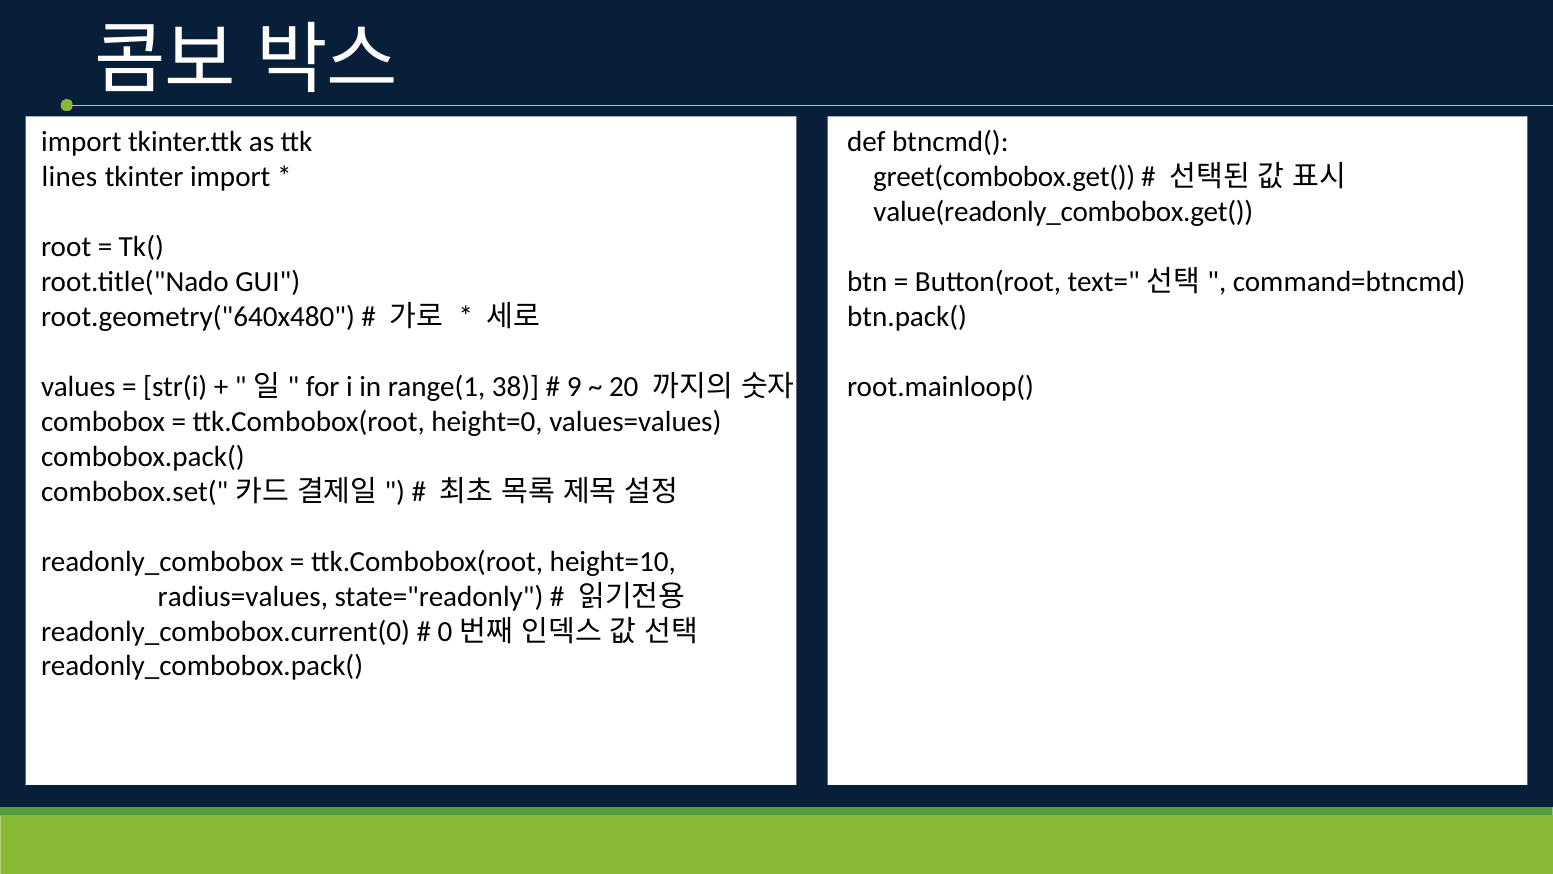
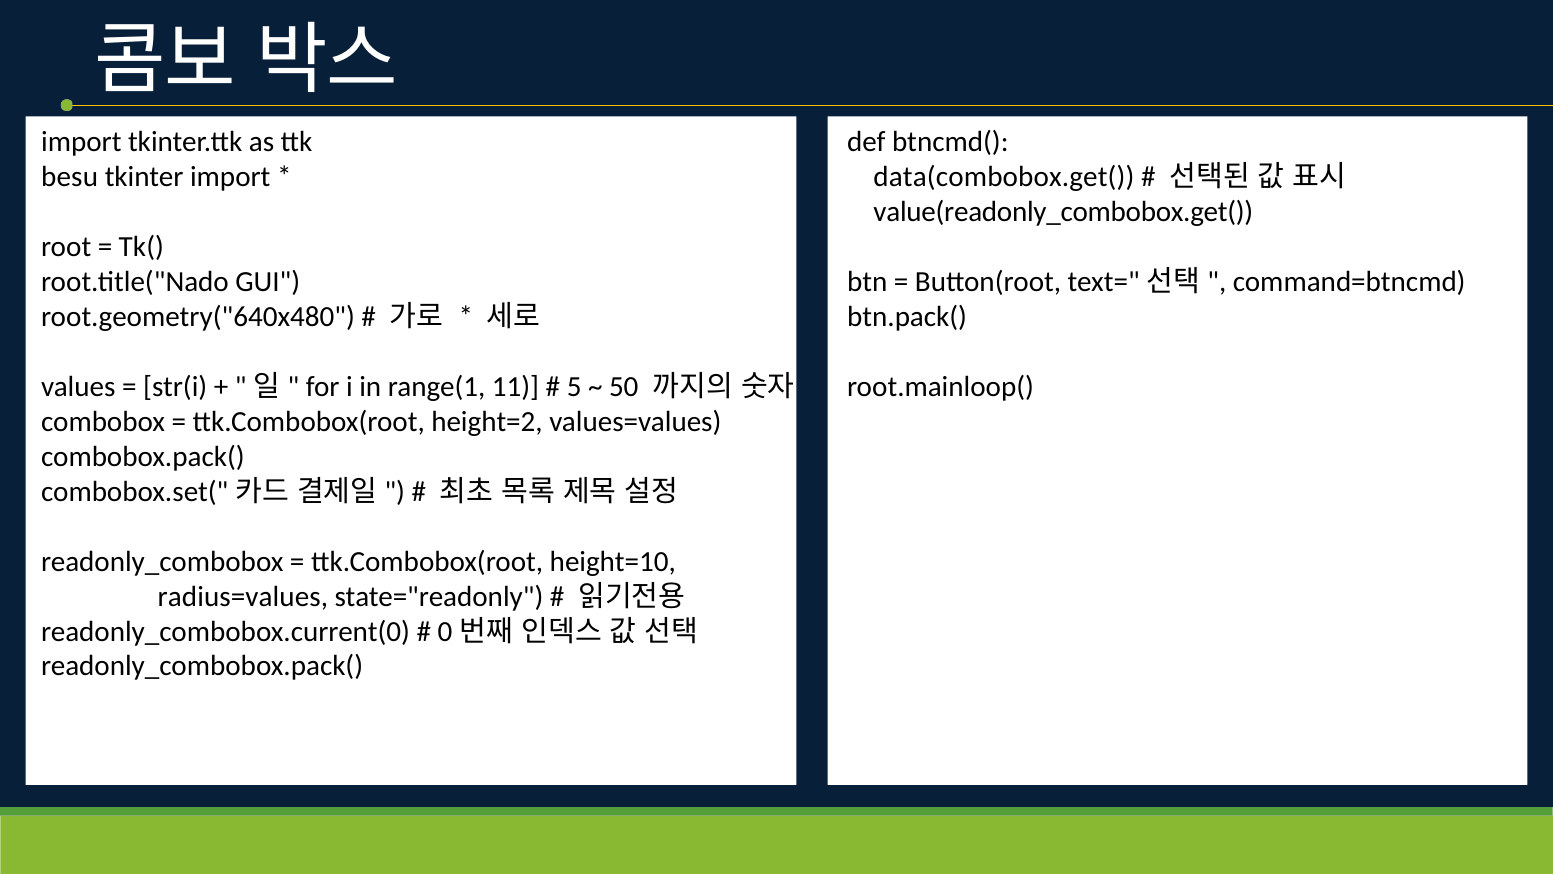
lines: lines -> besu (70, 177)
greet(combobox.get(: greet(combobox.get( -> data(combobox.get( (1004, 177)
38: 38 -> 11 (516, 386)
9: 9 -> 5 (574, 386)
20: 20 -> 50 (624, 386)
height=0: height=0 -> height=2 (487, 421)
